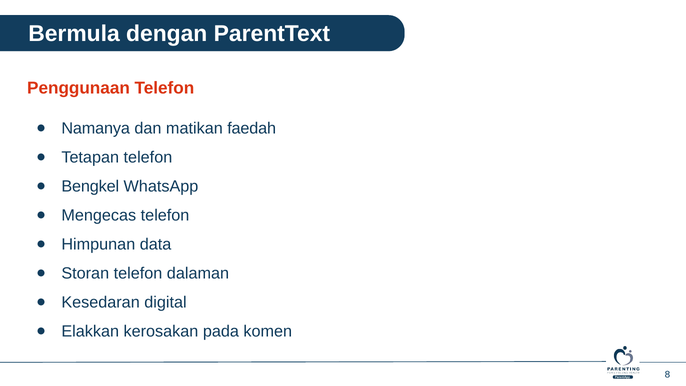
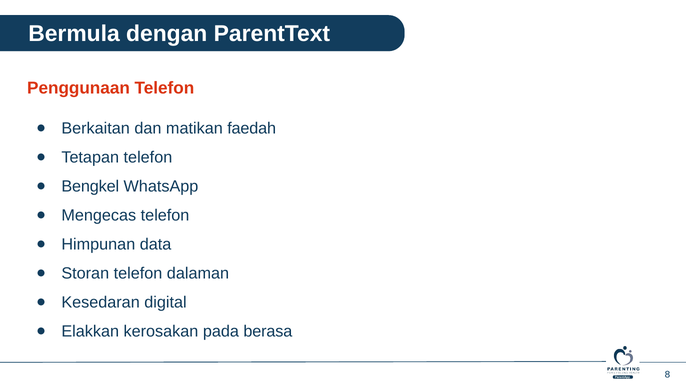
Namanya: Namanya -> Berkaitan (96, 128)
komen: komen -> berasa (268, 331)
